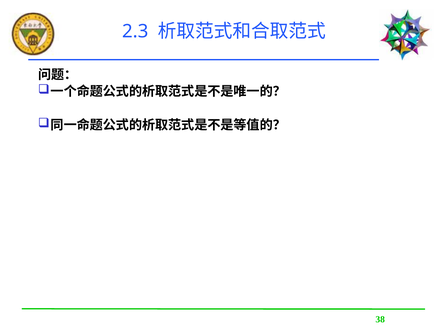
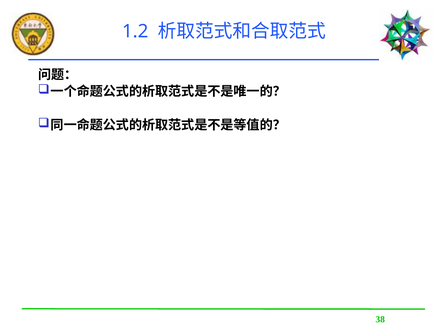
2.3: 2.3 -> 1.2 (135, 31)
